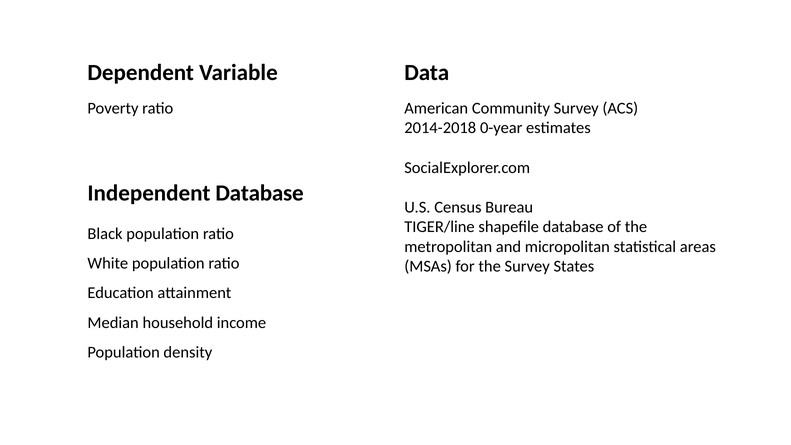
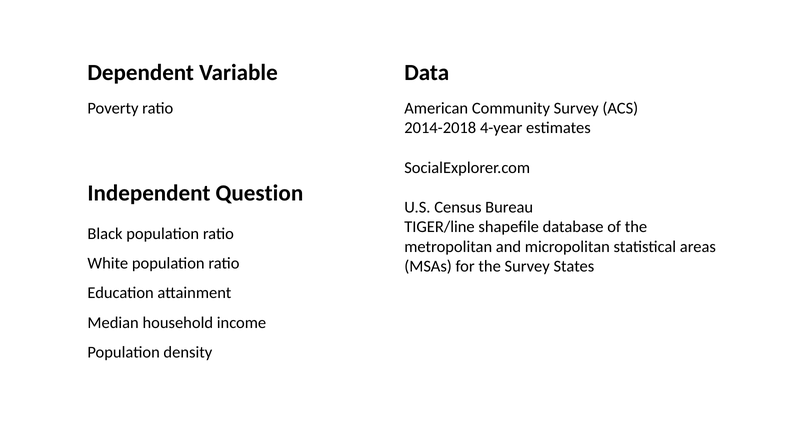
0-year: 0-year -> 4-year (501, 128)
Independent Database: Database -> Question (259, 193)
